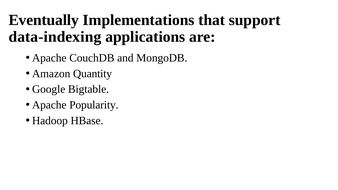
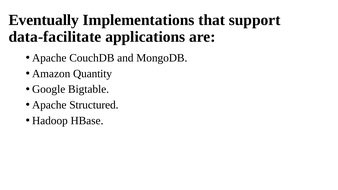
data-indexing: data-indexing -> data-facilitate (55, 37)
Popularity: Popularity -> Structured (94, 105)
